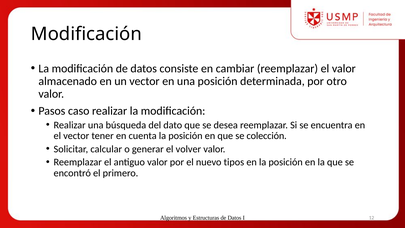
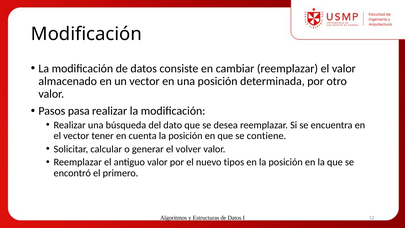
caso: caso -> pasa (79, 111)
colección: colección -> contiene (267, 136)
